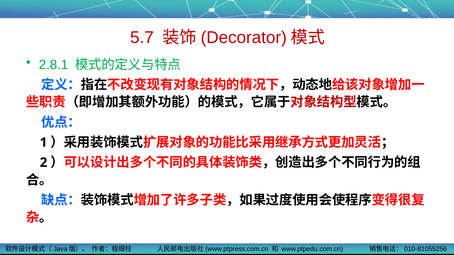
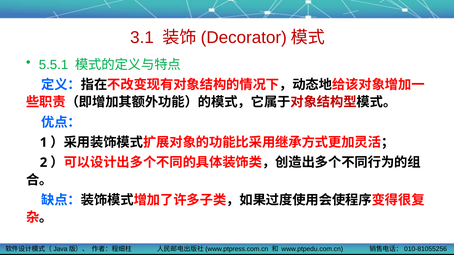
5.7: 5.7 -> 3.1 (142, 38)
2.8.1: 2.8.1 -> 5.5.1 (54, 65)
